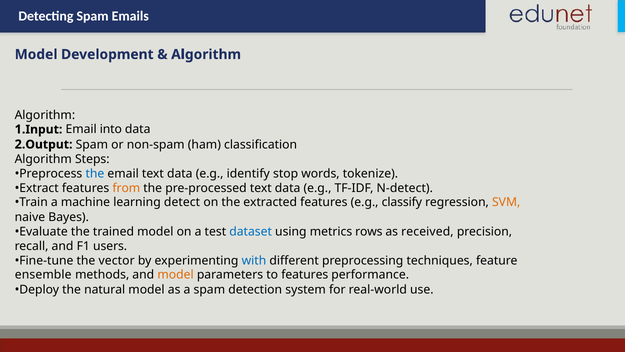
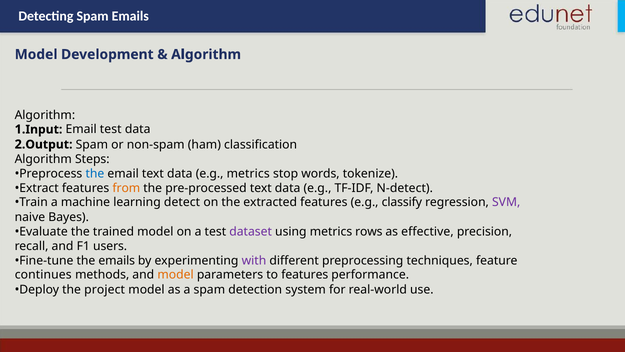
Email into: into -> test (111, 129)
e.g identify: identify -> metrics (248, 173)
SVM colour: orange -> purple (506, 202)
dataset colour: blue -> purple (251, 231)
received: received -> effective (427, 231)
the vector: vector -> emails (117, 260)
with colour: blue -> purple (254, 260)
ensemble: ensemble -> continues (43, 275)
natural: natural -> project (105, 289)
